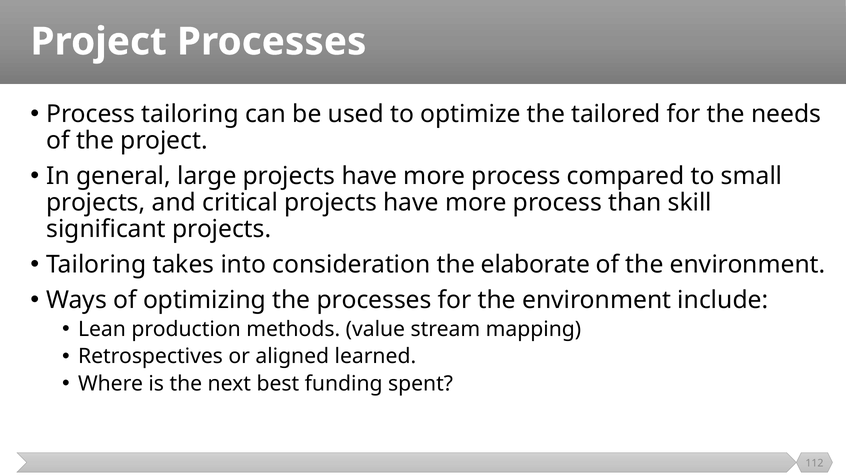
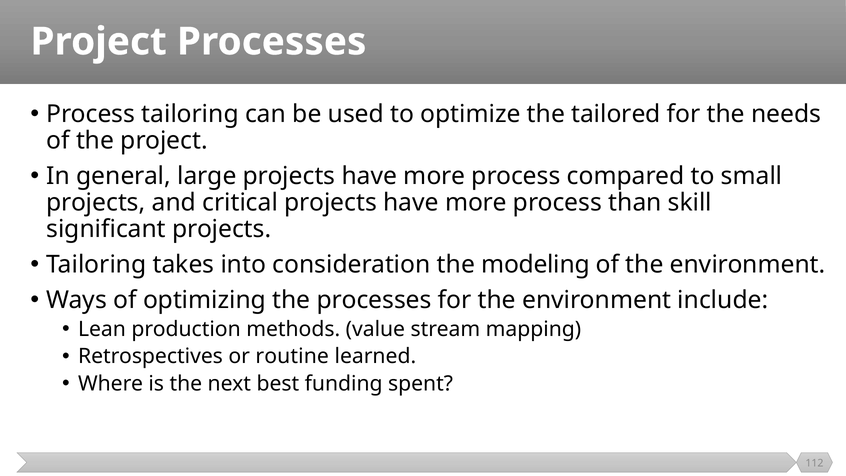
elaborate: elaborate -> modeling (535, 265)
aligned: aligned -> routine (292, 356)
